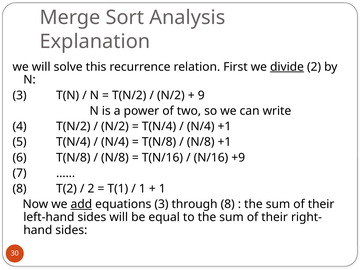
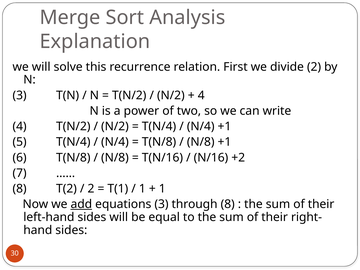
divide underline: present -> none (287, 67)
9: 9 -> 4 (201, 95)
+9: +9 -> +2 (238, 158)
